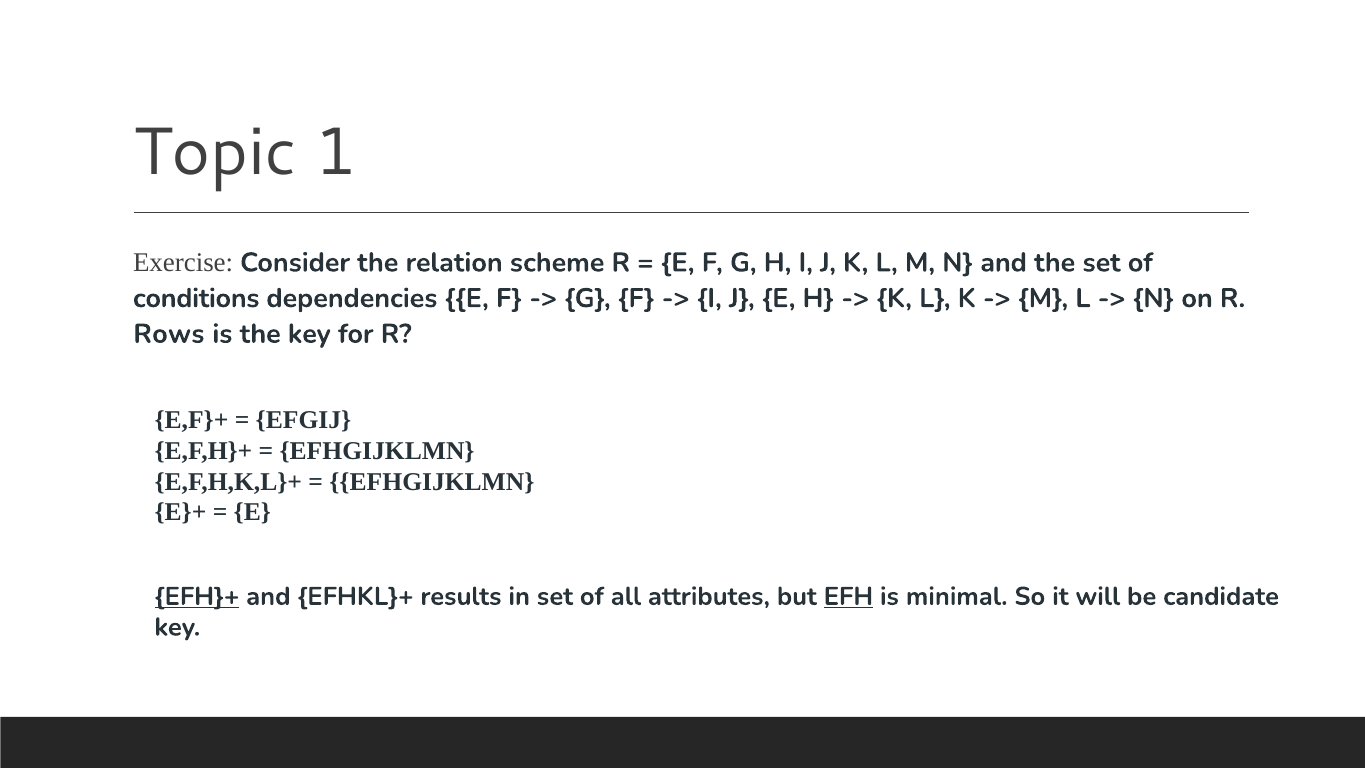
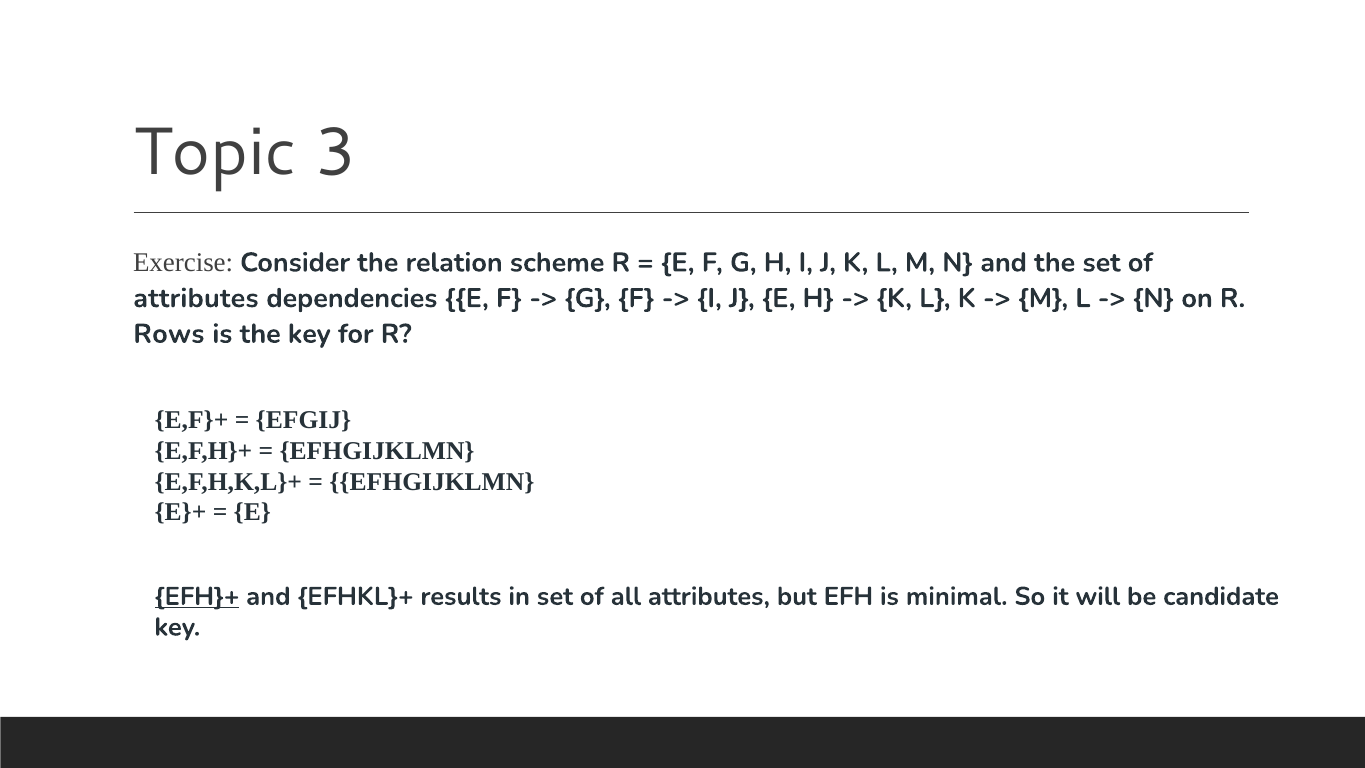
1: 1 -> 3 (335, 153)
conditions: conditions -> attributes (196, 298)
EFH underline: present -> none (848, 596)
